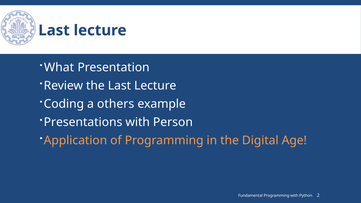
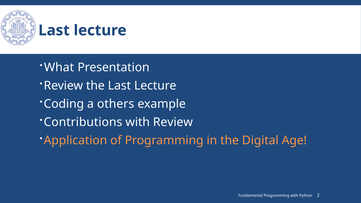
Presentations: Presentations -> Contributions (83, 122)
with Person: Person -> Review (173, 122)
